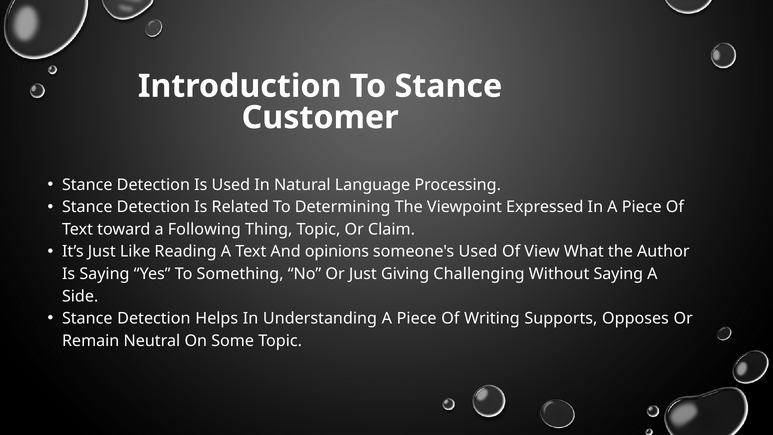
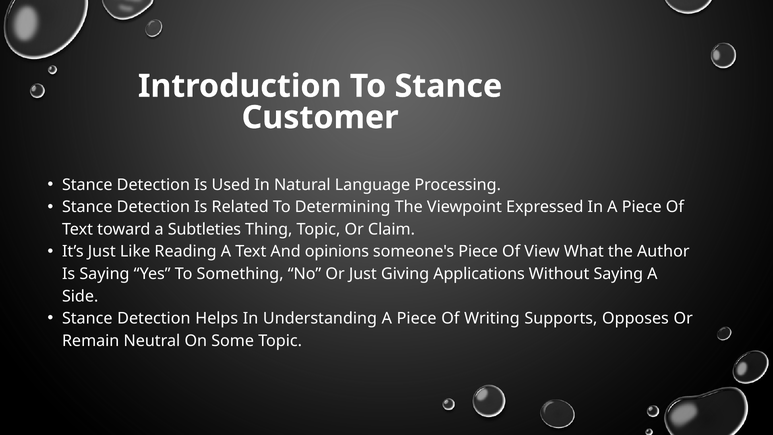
Following: Following -> Subtleties (204, 229)
someone's Used: Used -> Piece (478, 252)
Challenging: Challenging -> Applications (479, 274)
